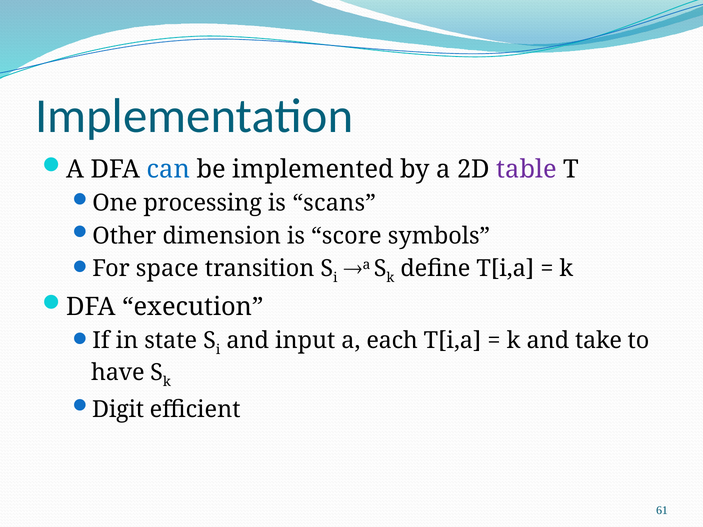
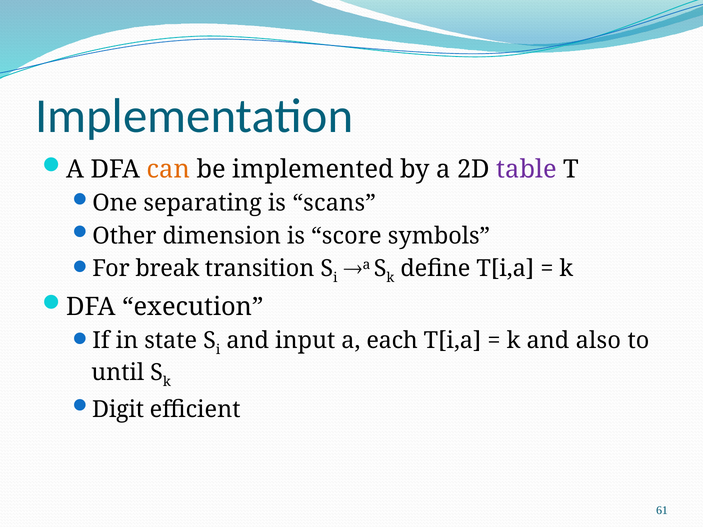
can colour: blue -> orange (169, 169)
processing: processing -> separating (203, 203)
space: space -> break (167, 269)
take: take -> also (598, 341)
have: have -> until (118, 373)
